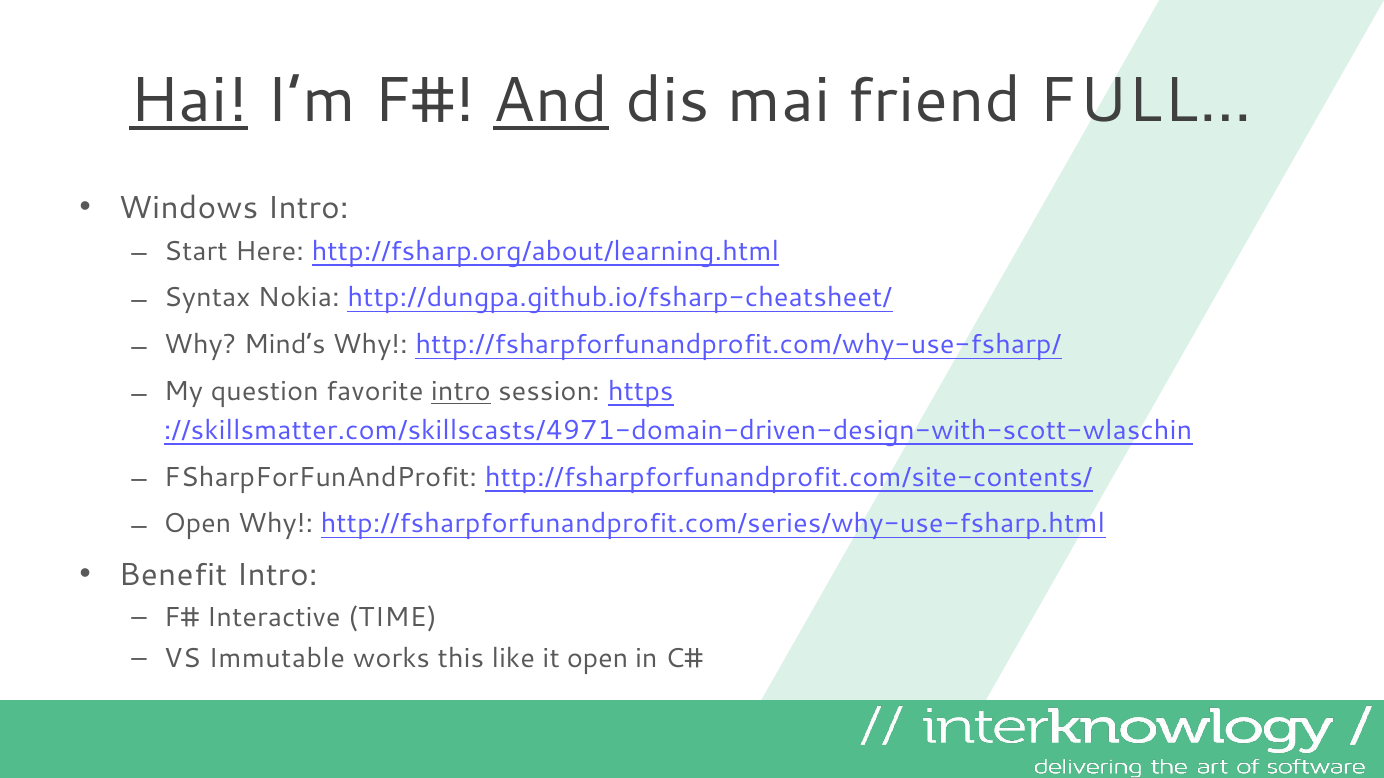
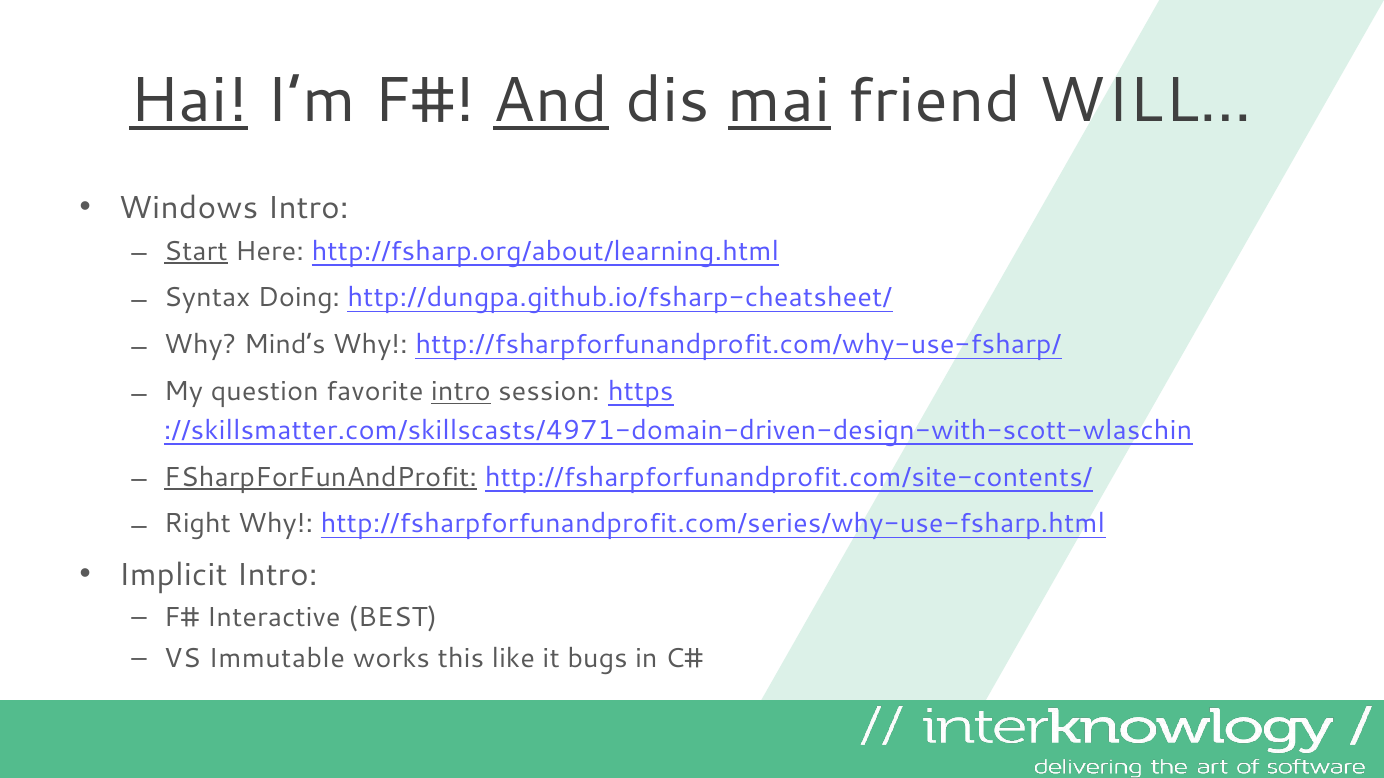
mai underline: none -> present (779, 100)
FULL…: FULL… -> WILL… (1146, 100)
Start underline: none -> present (196, 251)
Nokia: Nokia -> Doing (299, 298)
FSharpForFunAndProfit underline: none -> present (320, 477)
Open: Open -> Right (197, 524)
Benefit: Benefit -> Implicit (173, 575)
TIME: TIME -> BEST (393, 618)
it open: open -> bugs (598, 659)
